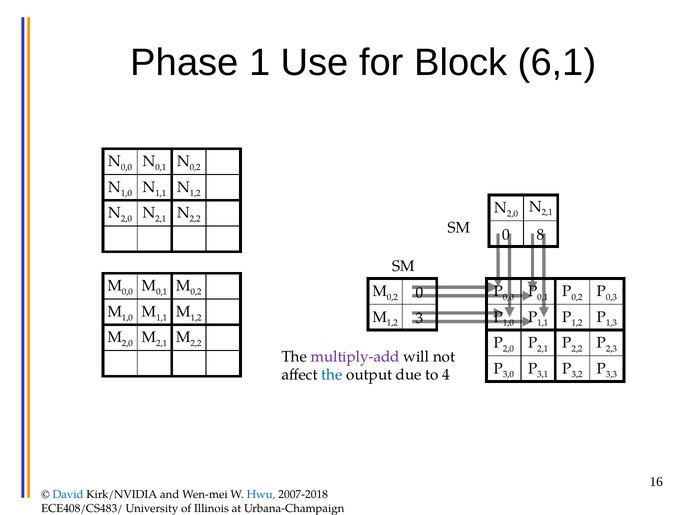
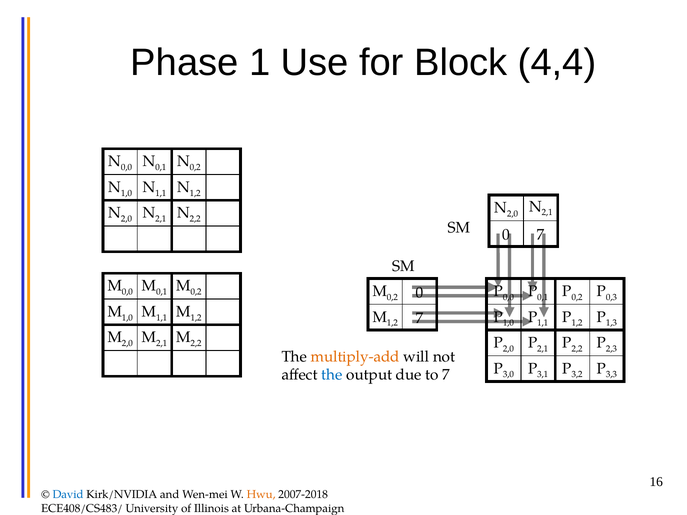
6,1: 6,1 -> 4,4 (557, 63)
0 8: 8 -> 7 (541, 235)
3: 3 -> 7 (420, 318)
multiply-add colour: purple -> orange (355, 357)
to 4: 4 -> 7 (446, 375)
Hwu colour: blue -> orange (261, 495)
